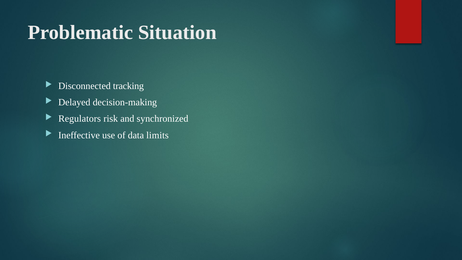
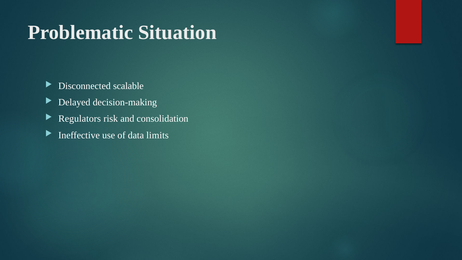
tracking: tracking -> scalable (128, 86)
synchronized: synchronized -> consolidation (163, 119)
